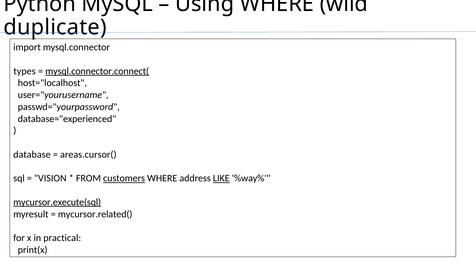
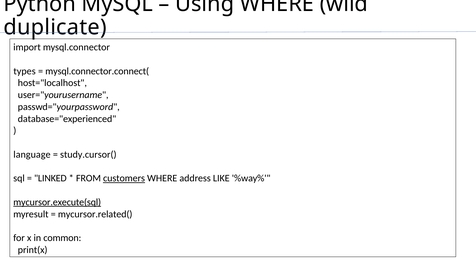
mysql.connector.connect( underline: present -> none (97, 71)
database: database -> language (32, 154)
areas.cursor(: areas.cursor( -> study.cursor( (88, 154)
VISION: VISION -> LINKED (50, 178)
LIKE underline: present -> none (221, 178)
practical: practical -> common (62, 238)
